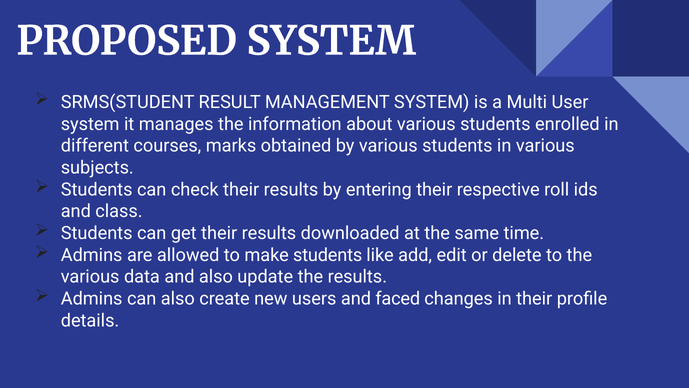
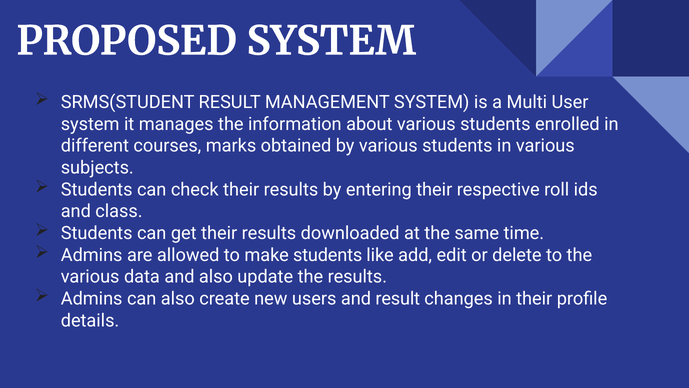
and faced: faced -> result (398, 298)
